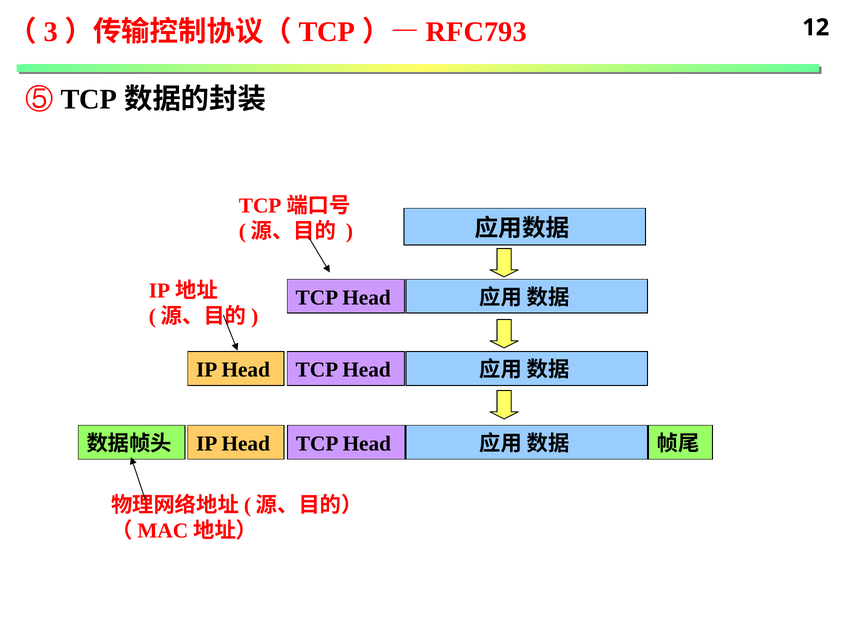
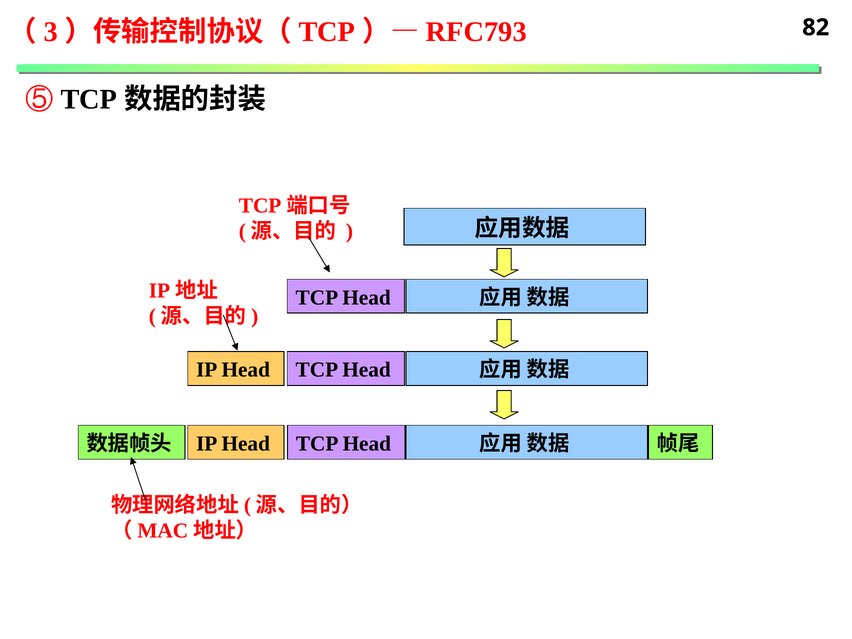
12: 12 -> 82 (816, 27)
